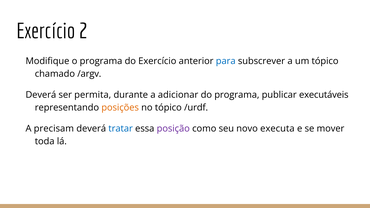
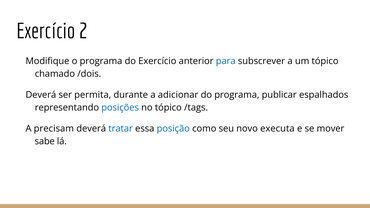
/argv: /argv -> /dois (89, 74)
executáveis: executáveis -> espalhados (324, 95)
posições colour: orange -> blue (120, 108)
/urdf: /urdf -> /tags (196, 108)
posição colour: purple -> blue (173, 129)
toda: toda -> sabe (45, 141)
